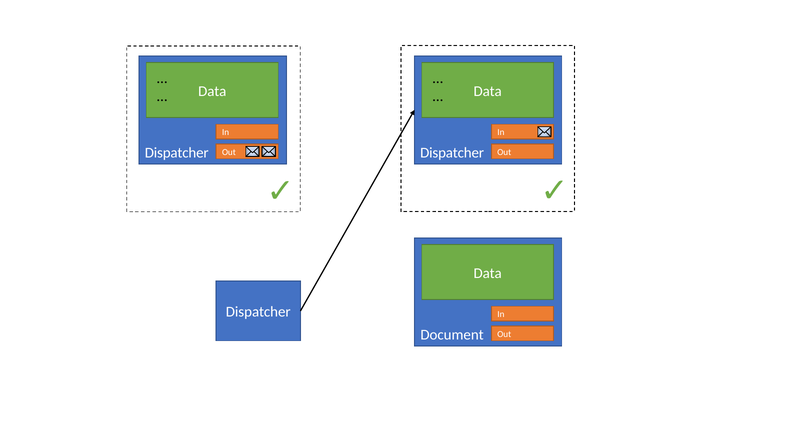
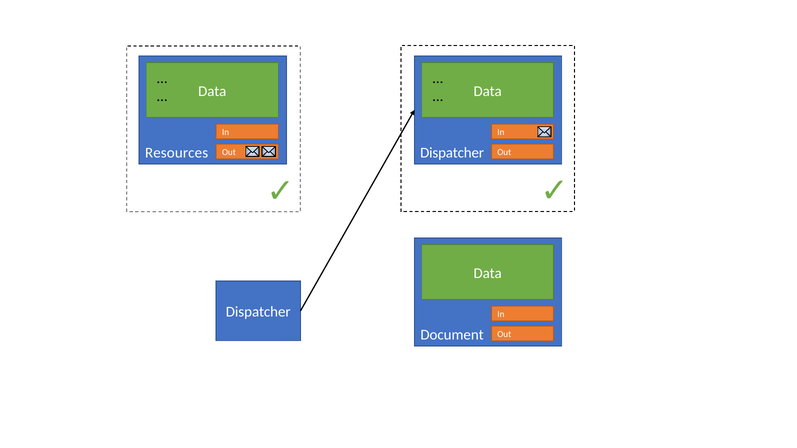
Dispatcher: Dispatcher -> Resources (177, 153)
